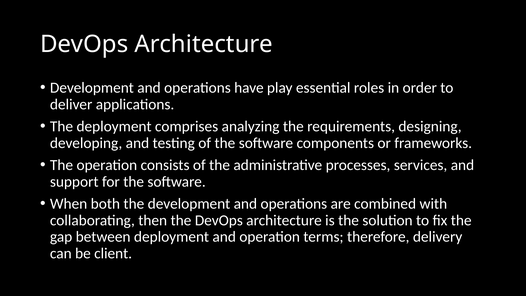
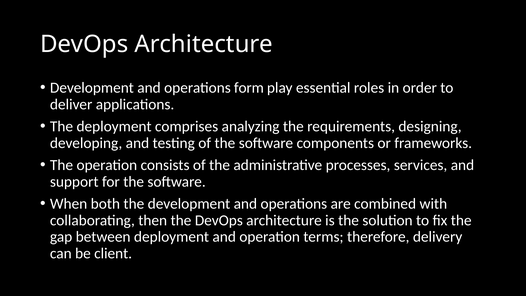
have: have -> form (249, 88)
